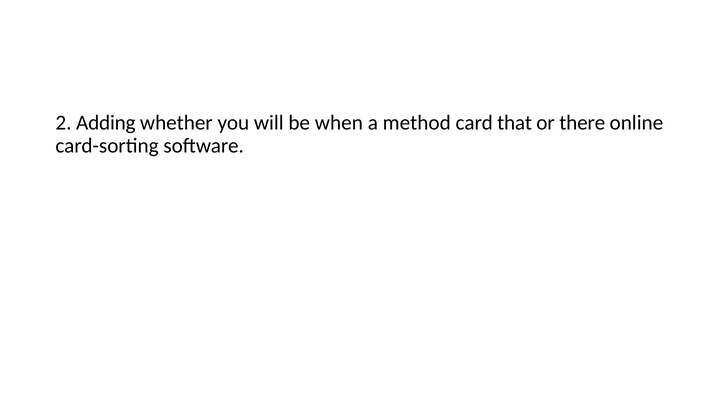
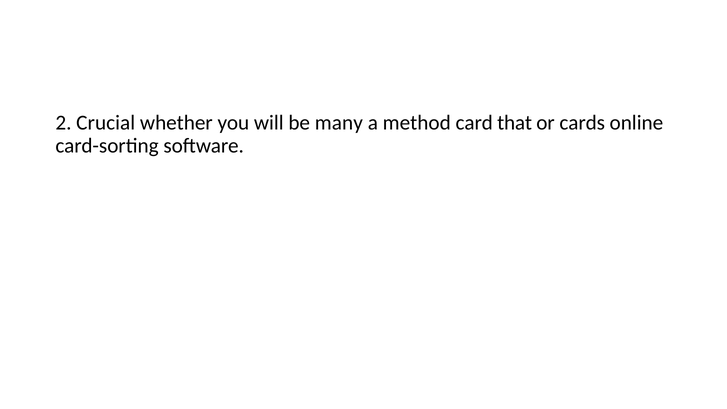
Adding: Adding -> Crucial (106, 123)
when: when -> many (339, 123)
there: there -> cards (582, 123)
